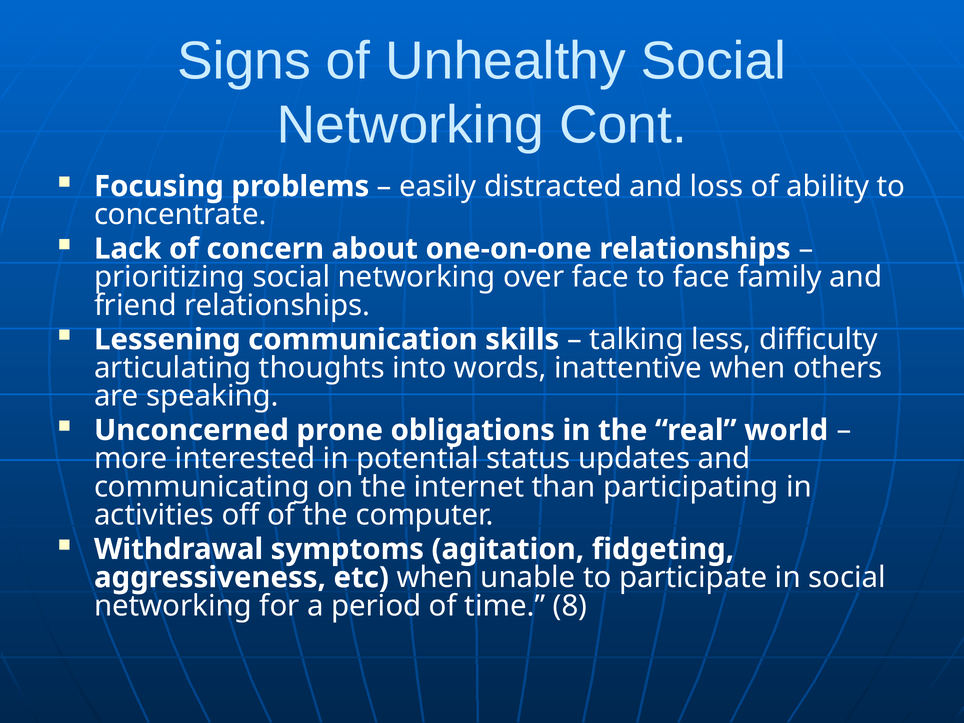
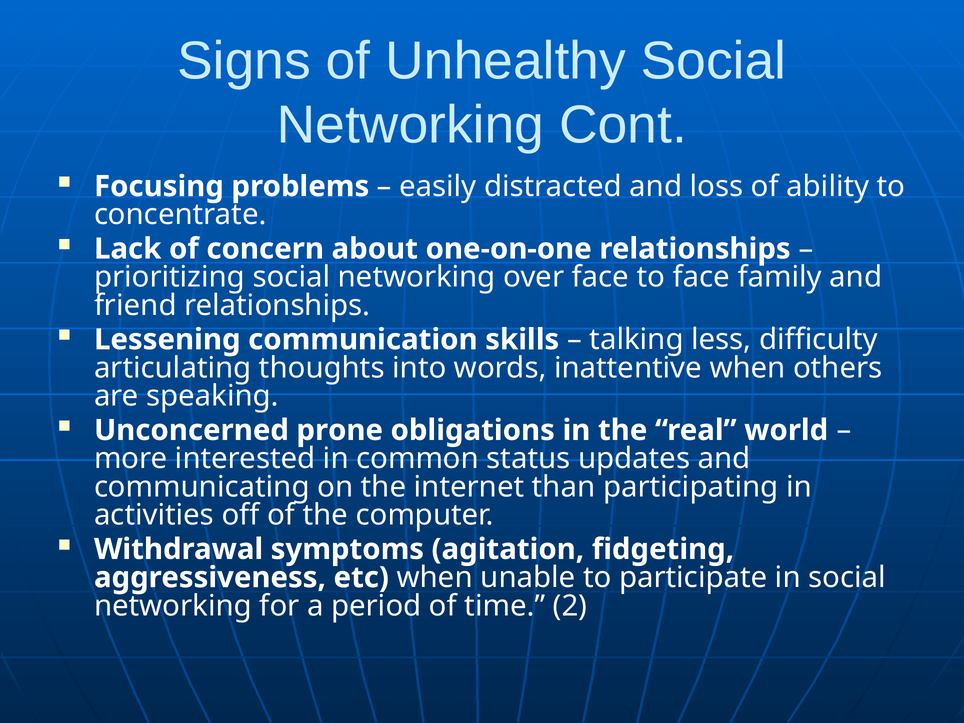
potential: potential -> common (418, 459)
8: 8 -> 2 (570, 606)
